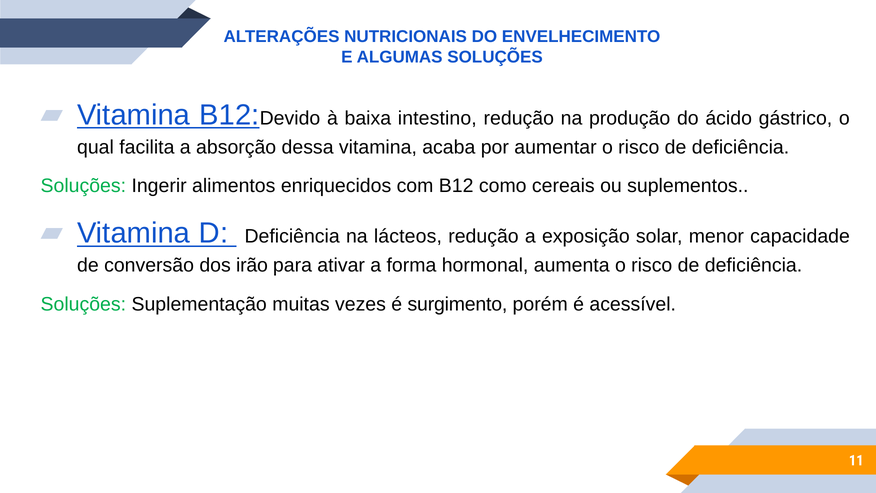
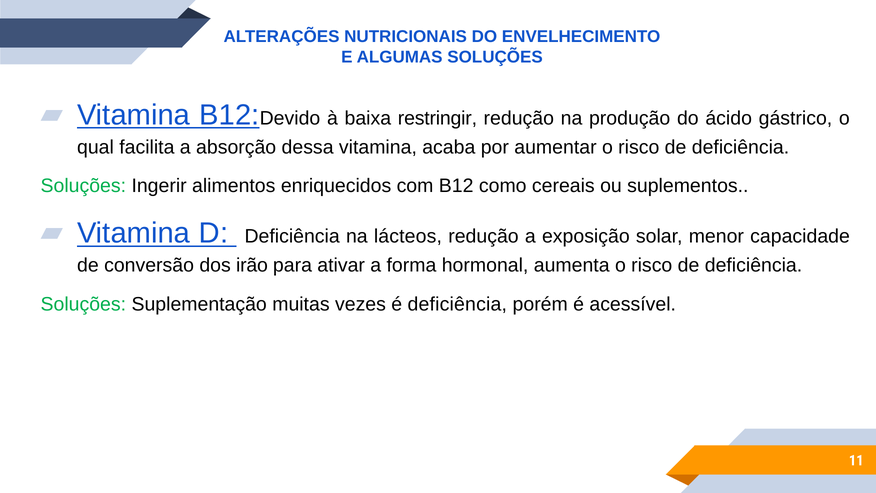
intestino: intestino -> restringir (437, 118)
é surgimento: surgimento -> deficiência (457, 304)
